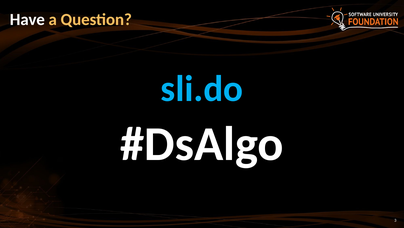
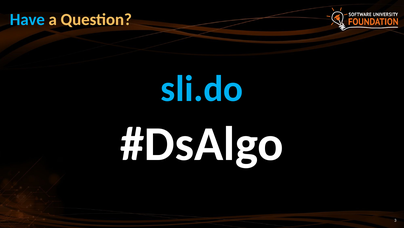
Have colour: white -> light blue (27, 20)
